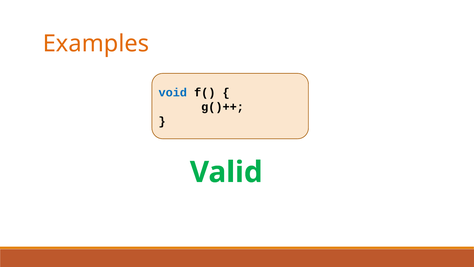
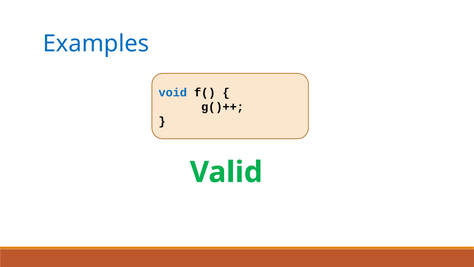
Examples colour: orange -> blue (96, 44)
